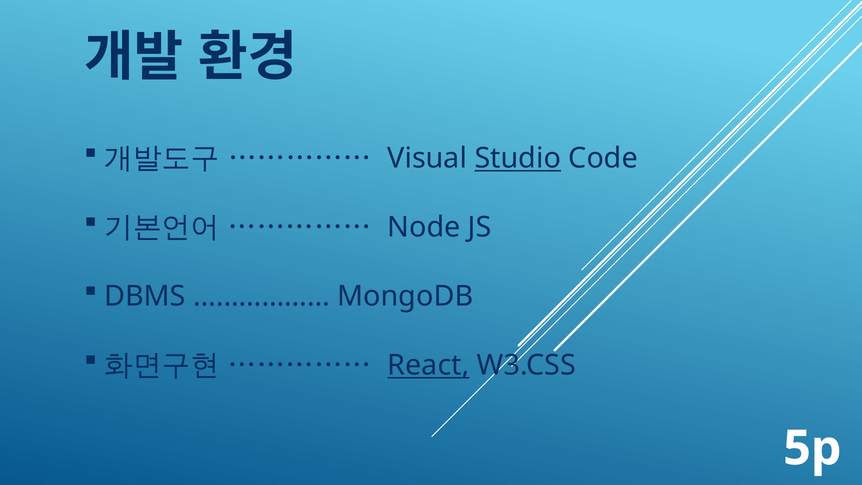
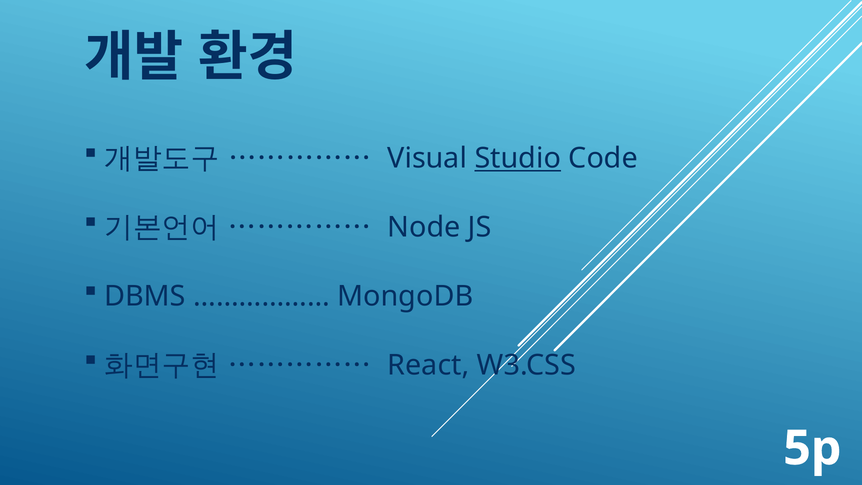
React underline: present -> none (428, 365)
